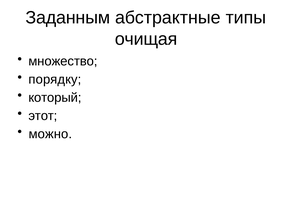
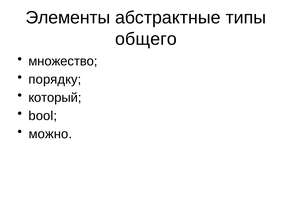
Заданным: Заданным -> Элементы (68, 18)
очищая: очищая -> общего (146, 39)
этот: этот -> bool (43, 116)
